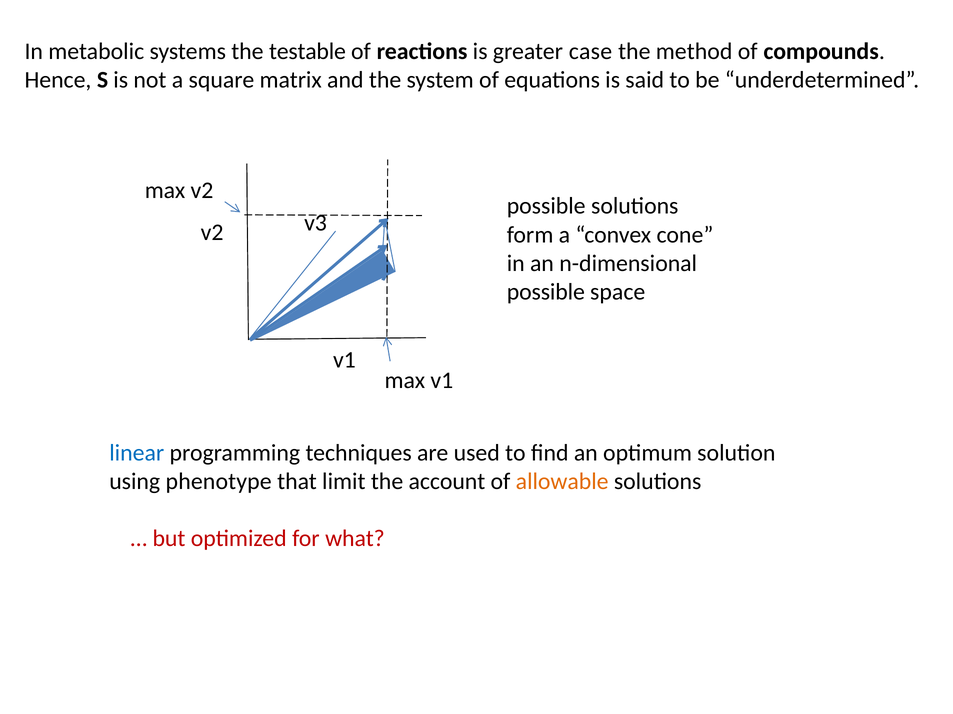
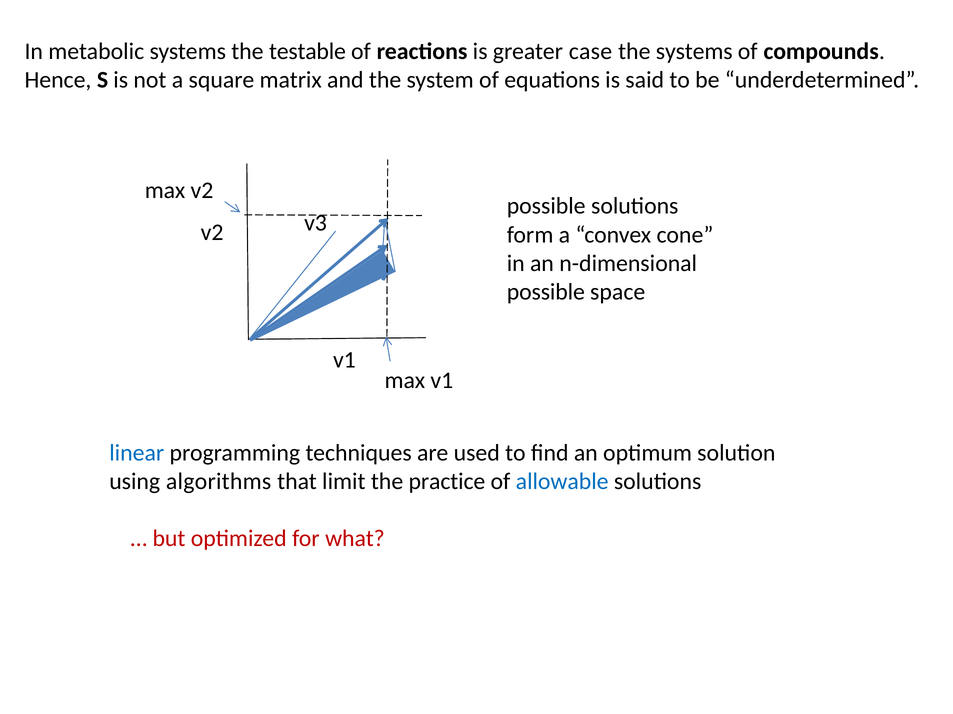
the method: method -> systems (694, 51)
phenotype: phenotype -> algorithms (219, 482)
account: account -> practice (447, 482)
allowable colour: orange -> blue (562, 482)
